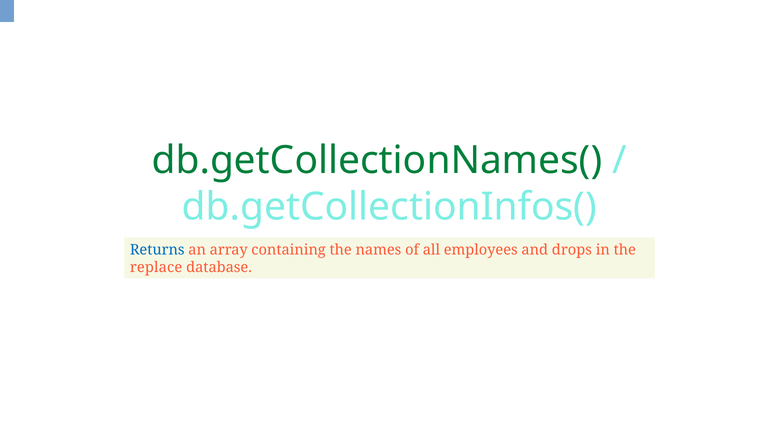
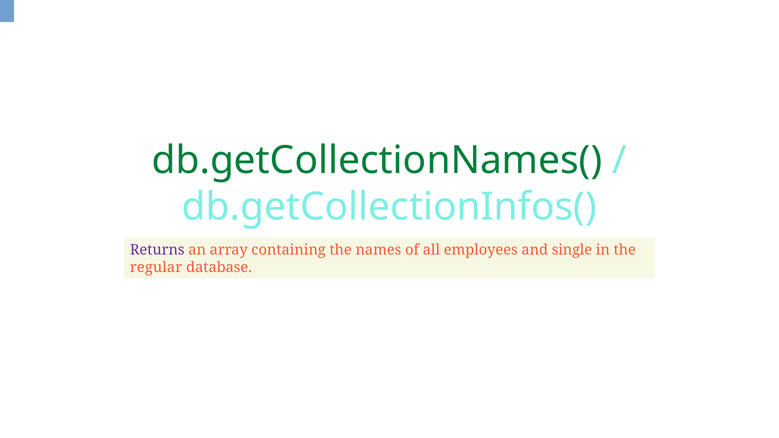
Returns colour: blue -> purple (157, 250)
drops: drops -> single (572, 250)
replace: replace -> regular (156, 268)
